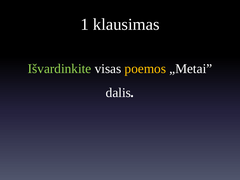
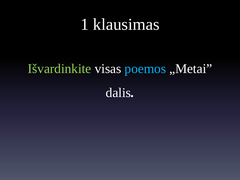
poemos colour: yellow -> light blue (145, 69)
